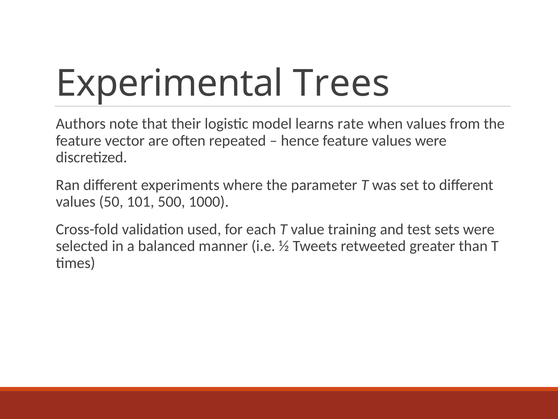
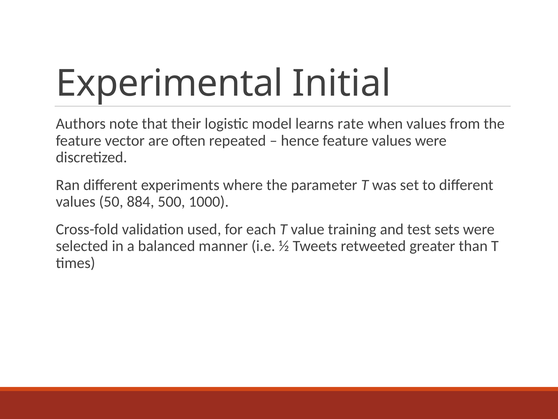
Trees: Trees -> Initial (342, 83)
101: 101 -> 884 (140, 202)
